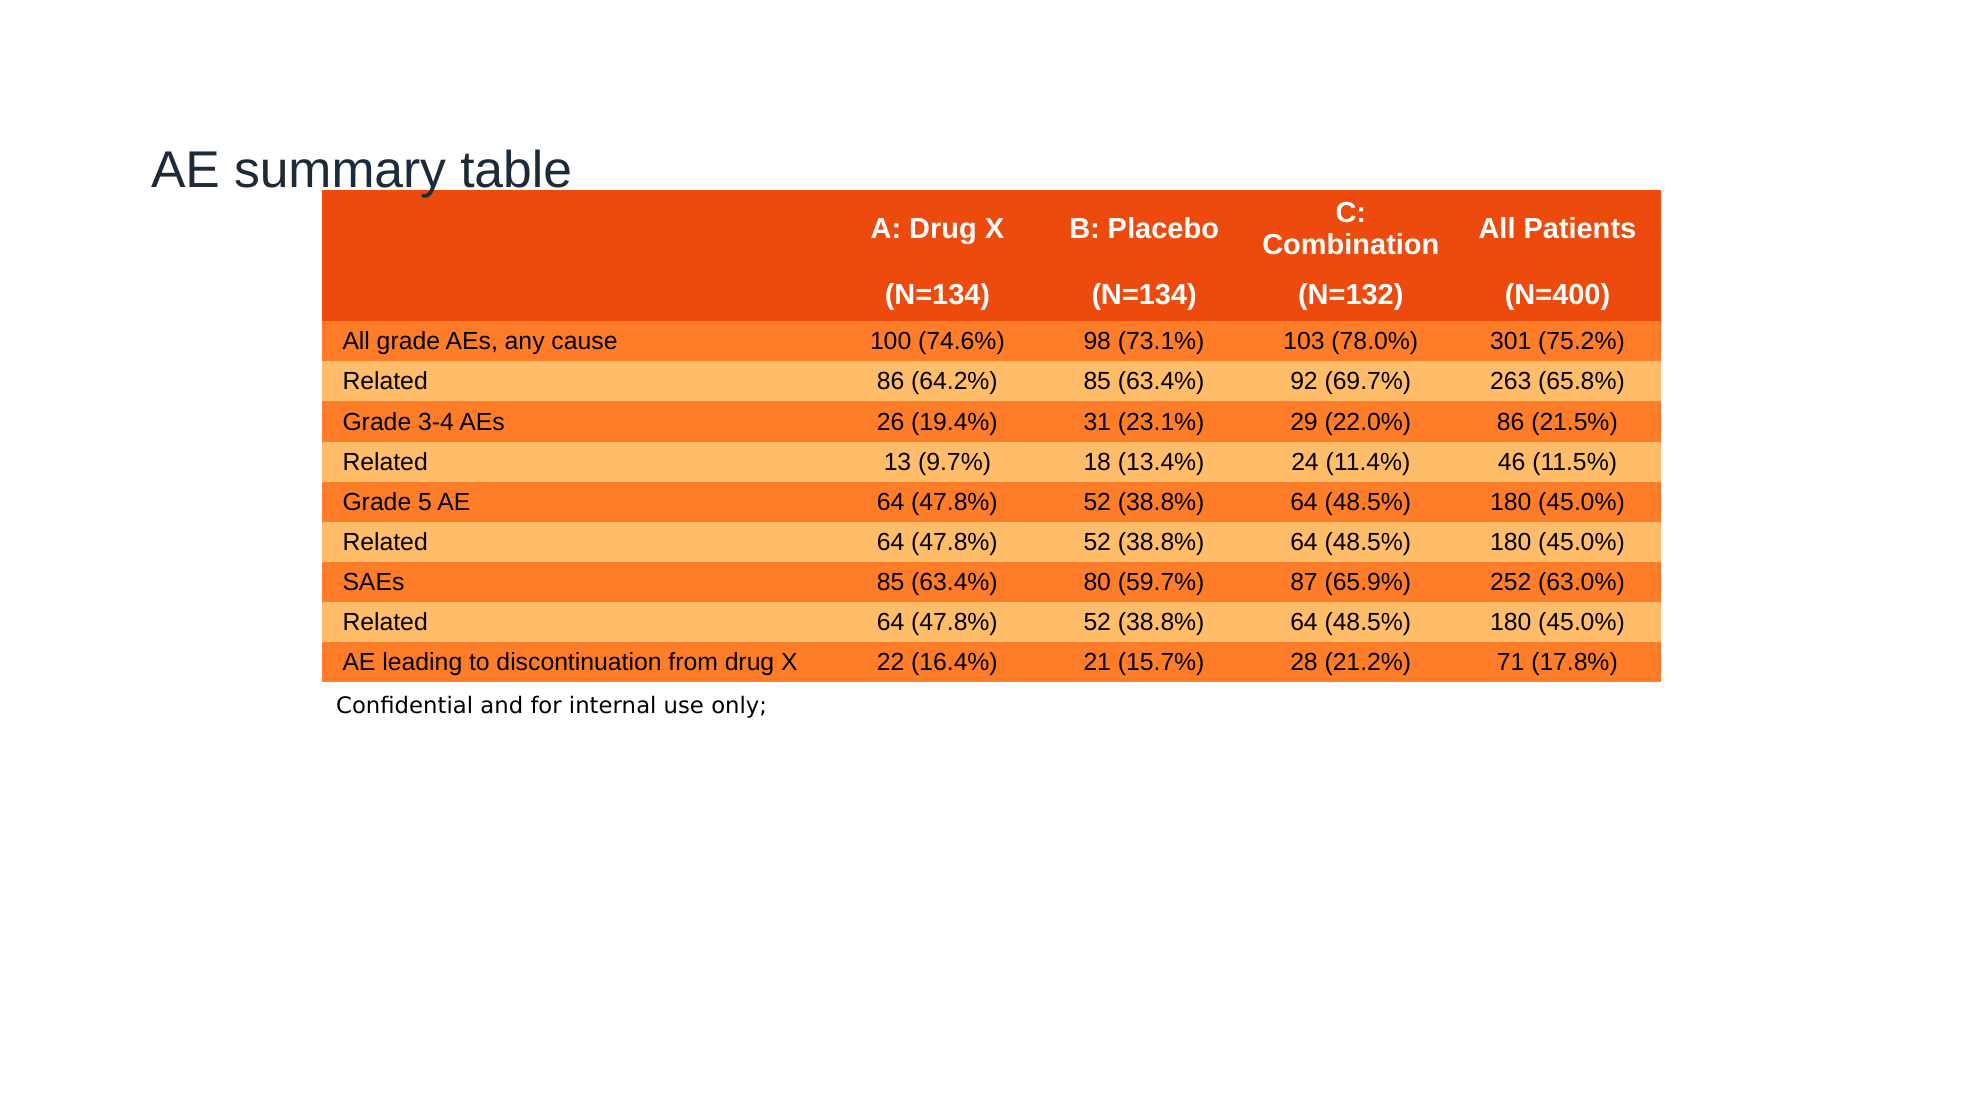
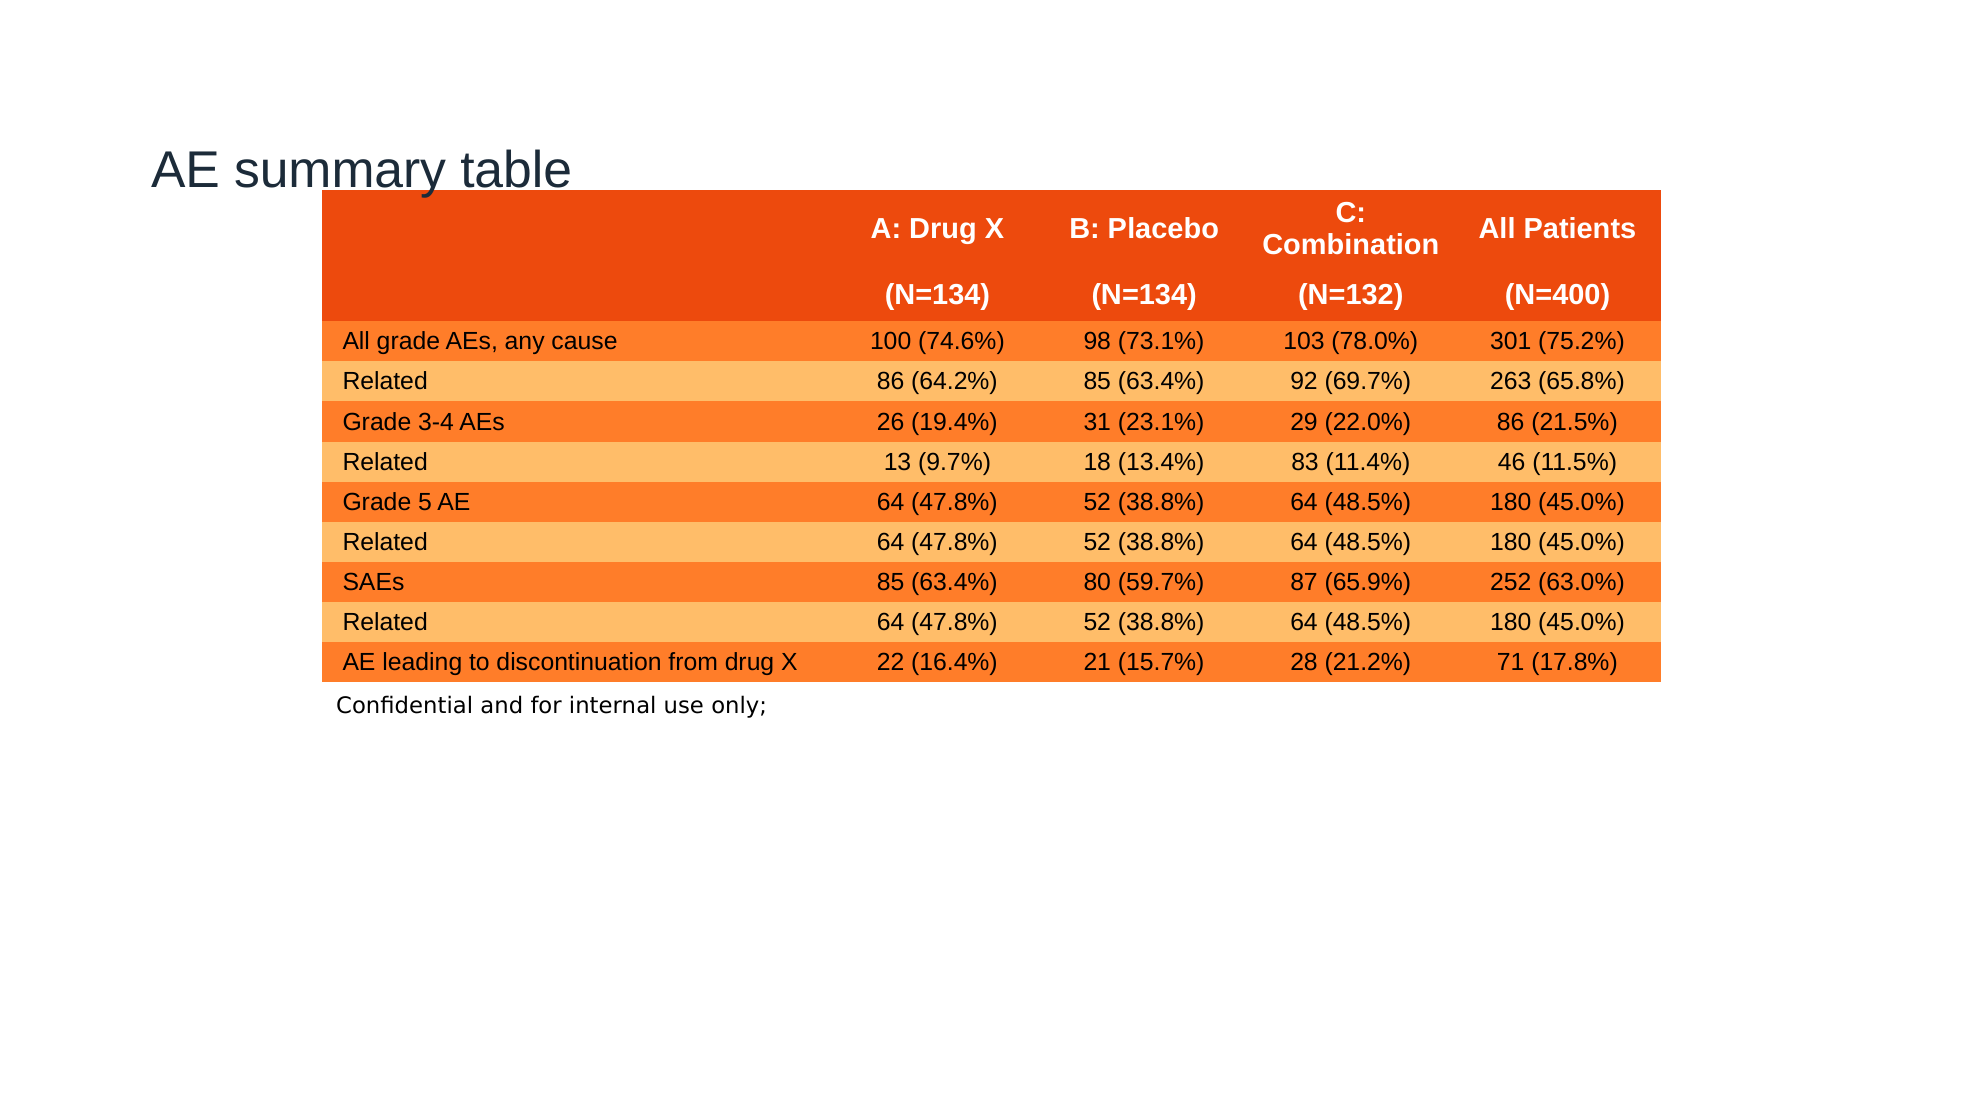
24: 24 -> 83 (1305, 462)
